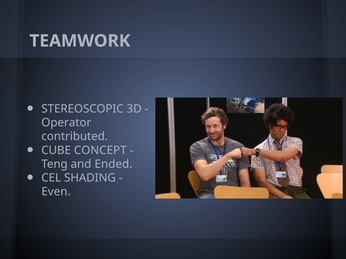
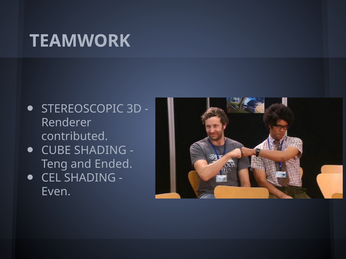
Operator: Operator -> Renderer (66, 123)
CUBE CONCEPT: CONCEPT -> SHADING (100, 151)
